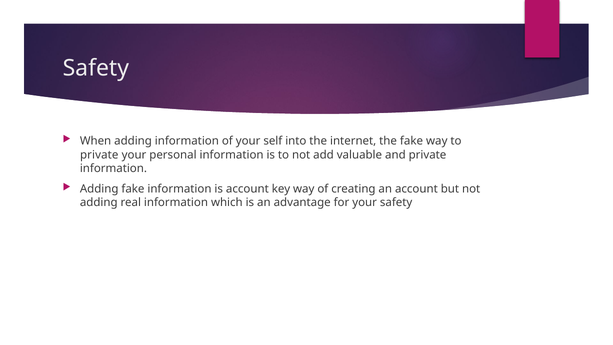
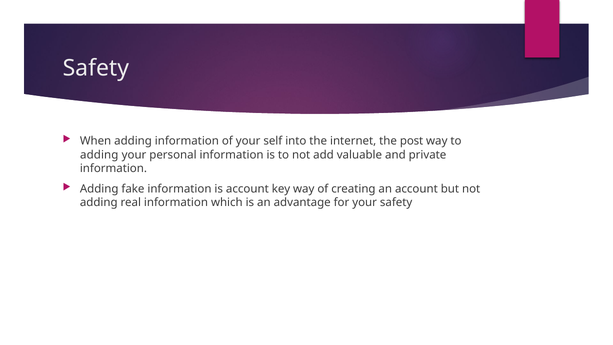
the fake: fake -> post (412, 141)
private: private -> adding (99, 155)
